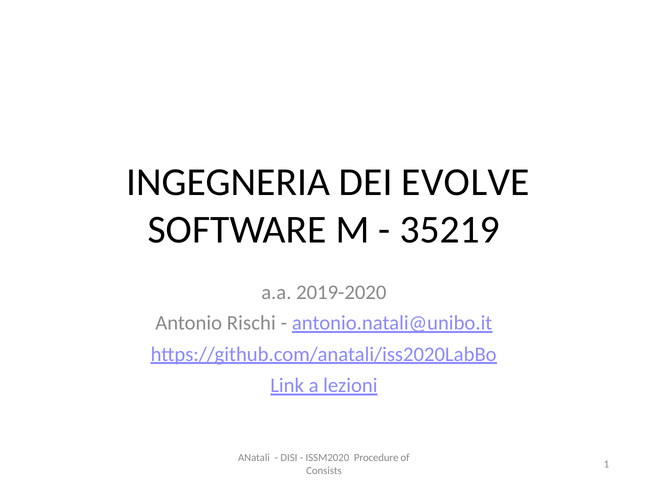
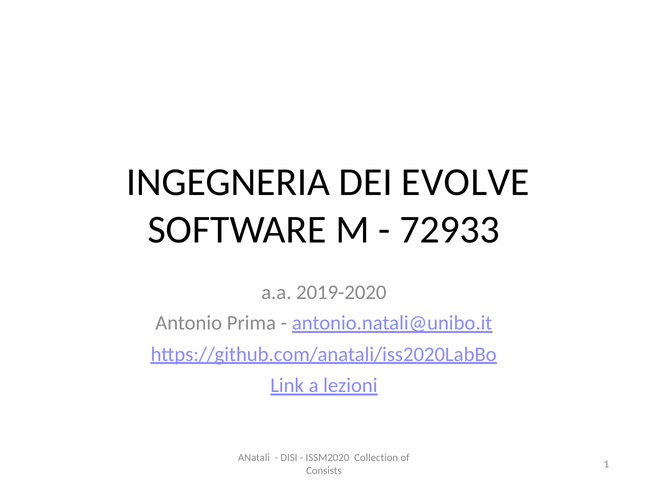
35219: 35219 -> 72933 (450, 230)
Rischi: Rischi -> Prima (251, 323)
Procedure: Procedure -> Collection (376, 458)
